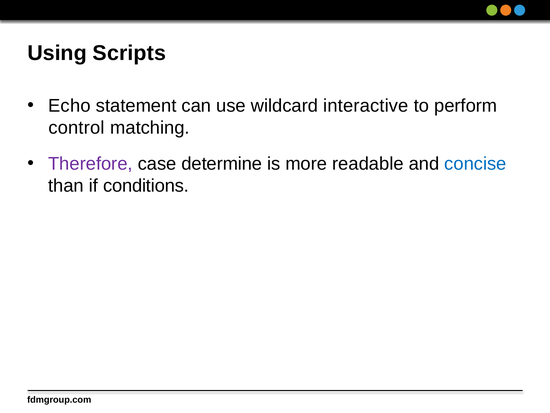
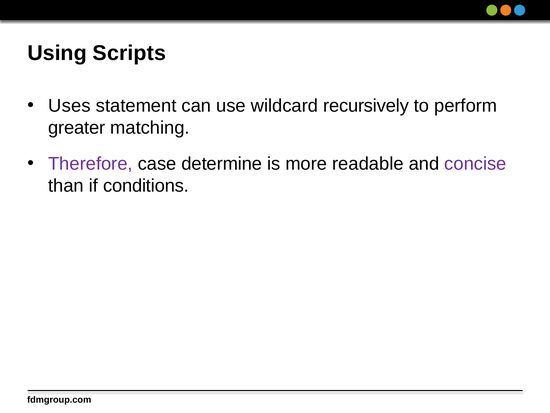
Echo: Echo -> Uses (69, 106)
interactive: interactive -> recursively (366, 106)
control: control -> greater (77, 128)
concise colour: blue -> purple (475, 163)
